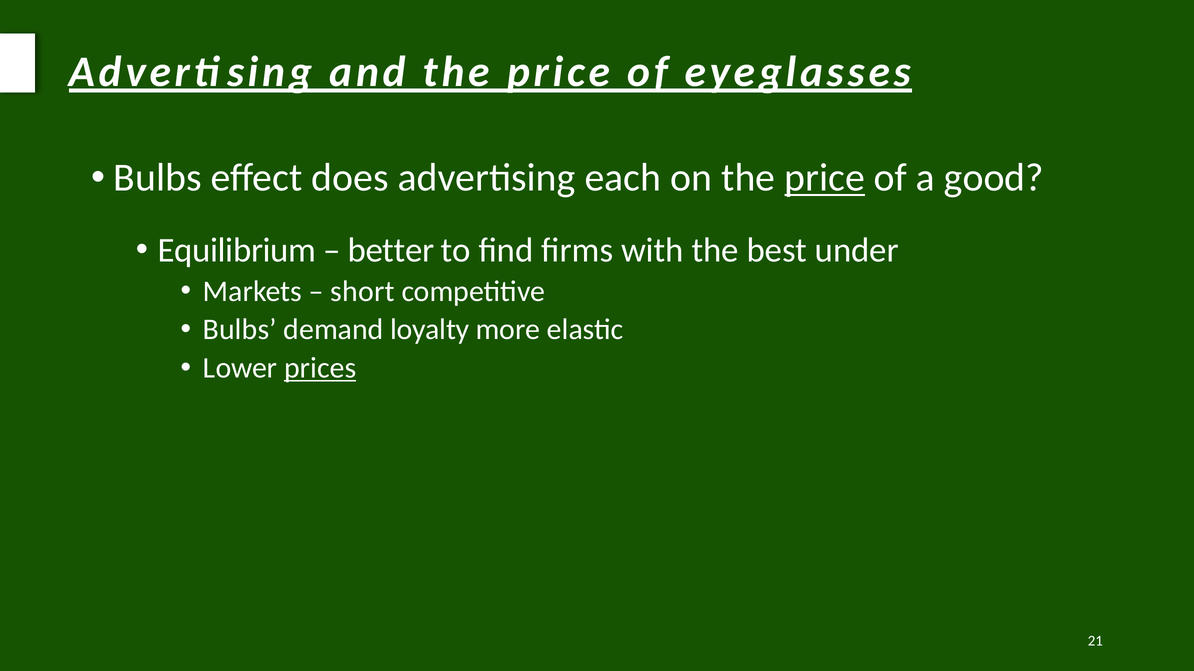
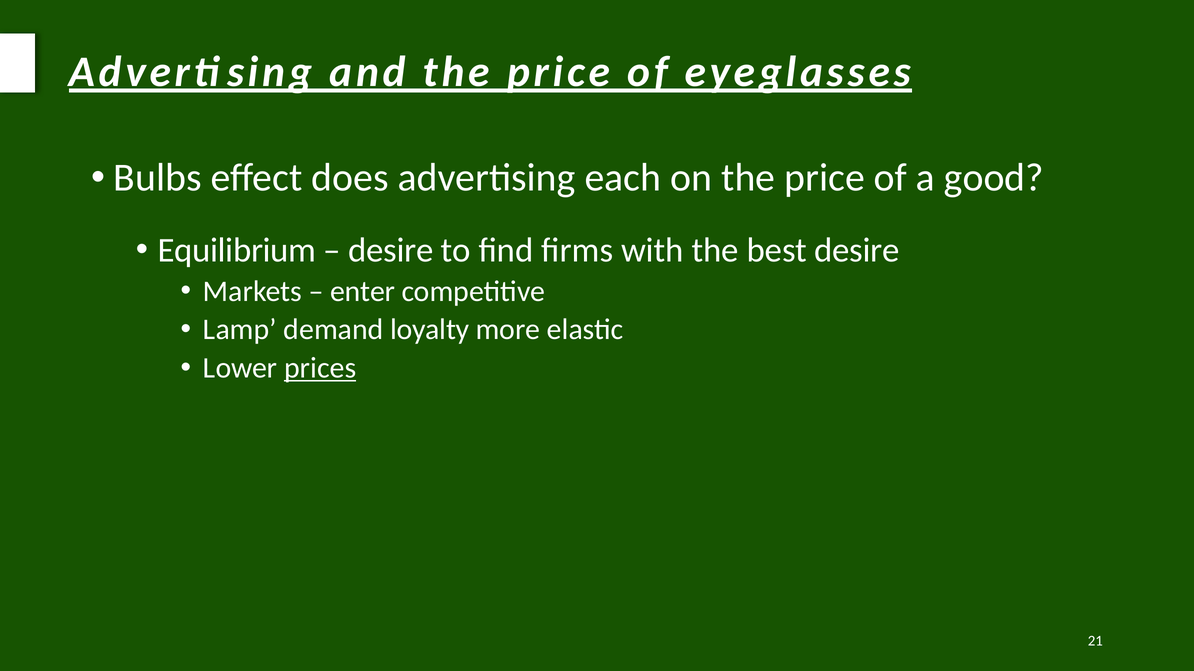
price underline: present -> none (825, 178)
better: better -> desire (391, 250)
best under: under -> desire (857, 250)
short: short -> enter (363, 291)
Bulbs: Bulbs -> Lamp (240, 330)
